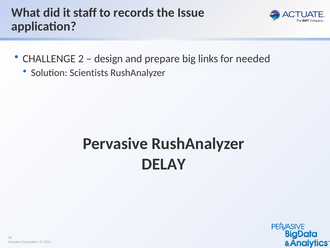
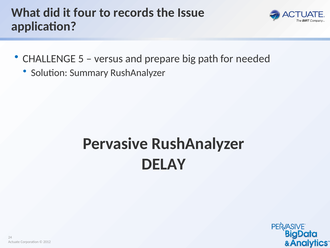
staff: staff -> four (85, 13)
2: 2 -> 5 (81, 59)
design: design -> versus (109, 59)
links: links -> path (208, 59)
Scientists: Scientists -> Summary (89, 73)
